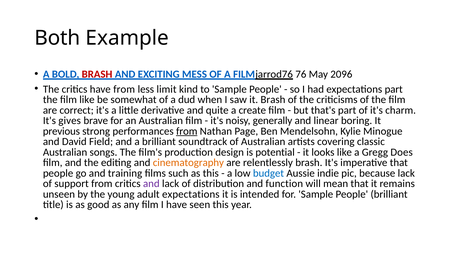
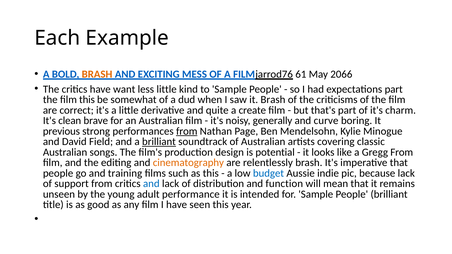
Both: Both -> Each (57, 38)
BRASH colour: red -> orange (97, 74)
76: 76 -> 61 (301, 74)
2096: 2096 -> 2066 (341, 74)
have from: from -> want (124, 89)
less limit: limit -> little (167, 89)
film like: like -> this (87, 100)
gives: gives -> clean (70, 121)
linear: linear -> curve (326, 121)
brilliant underline: none -> present (159, 142)
Gregg Does: Does -> From (402, 152)
and colour: purple -> blue (151, 184)
adult expectations: expectations -> performance (191, 194)
